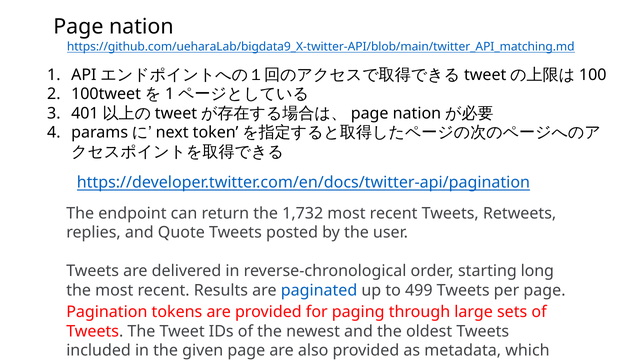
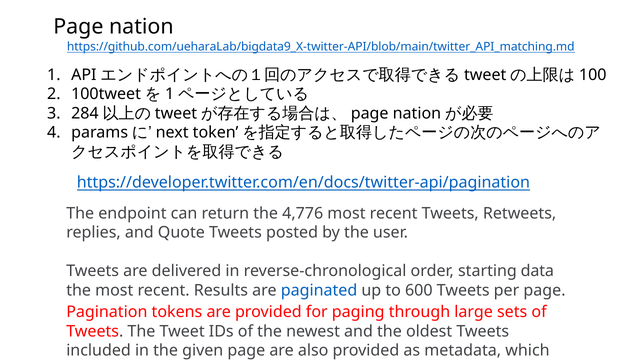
401: 401 -> 284 (85, 113)
1,732: 1,732 -> 4,776 (303, 213)
long: long -> data (537, 271)
499: 499 -> 600 (419, 290)
